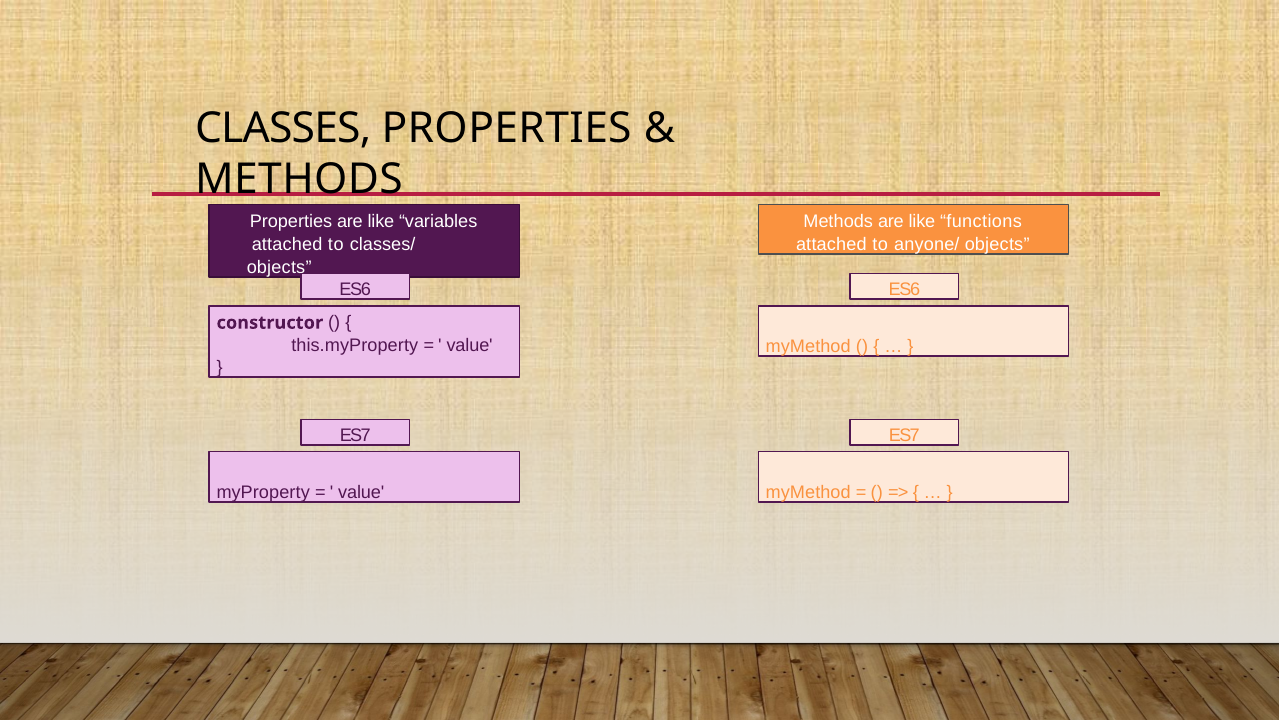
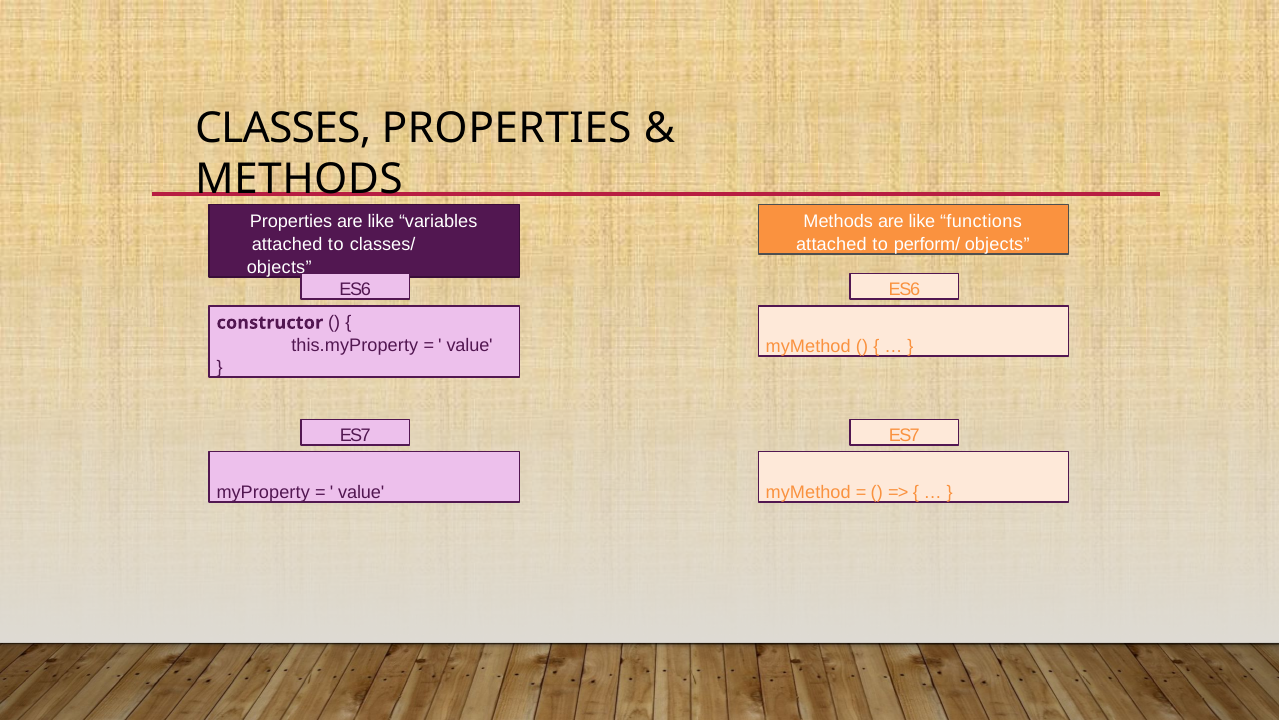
anyone/: anyone/ -> perform/ (927, 244)
